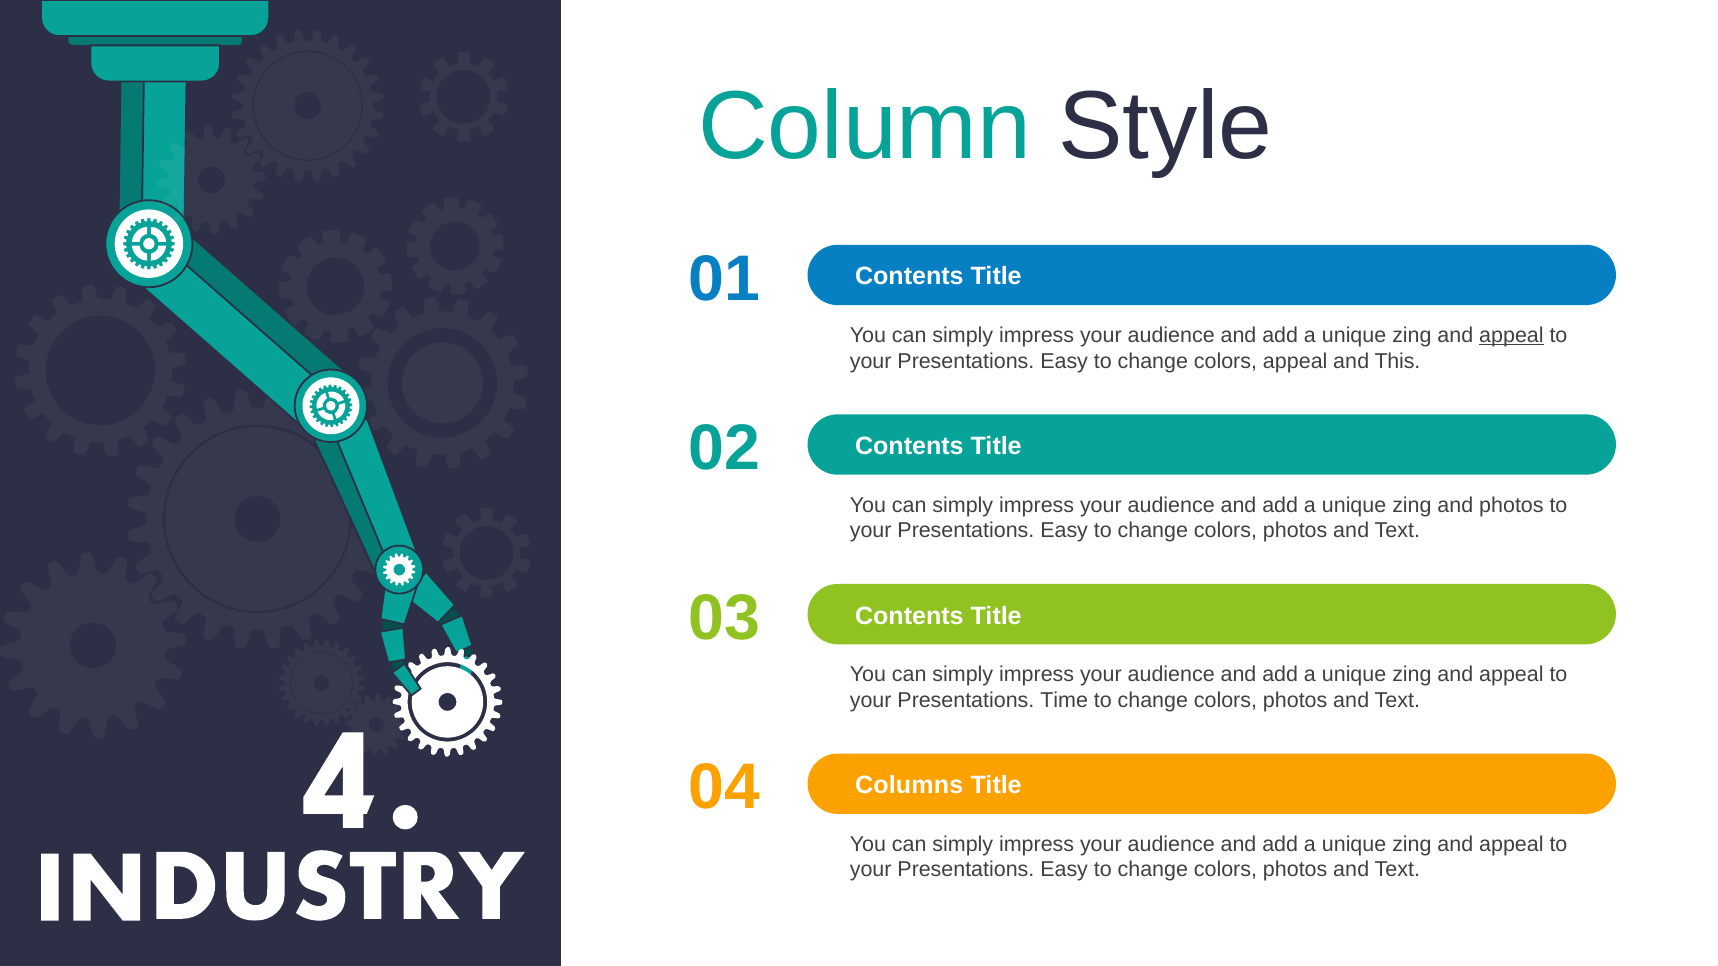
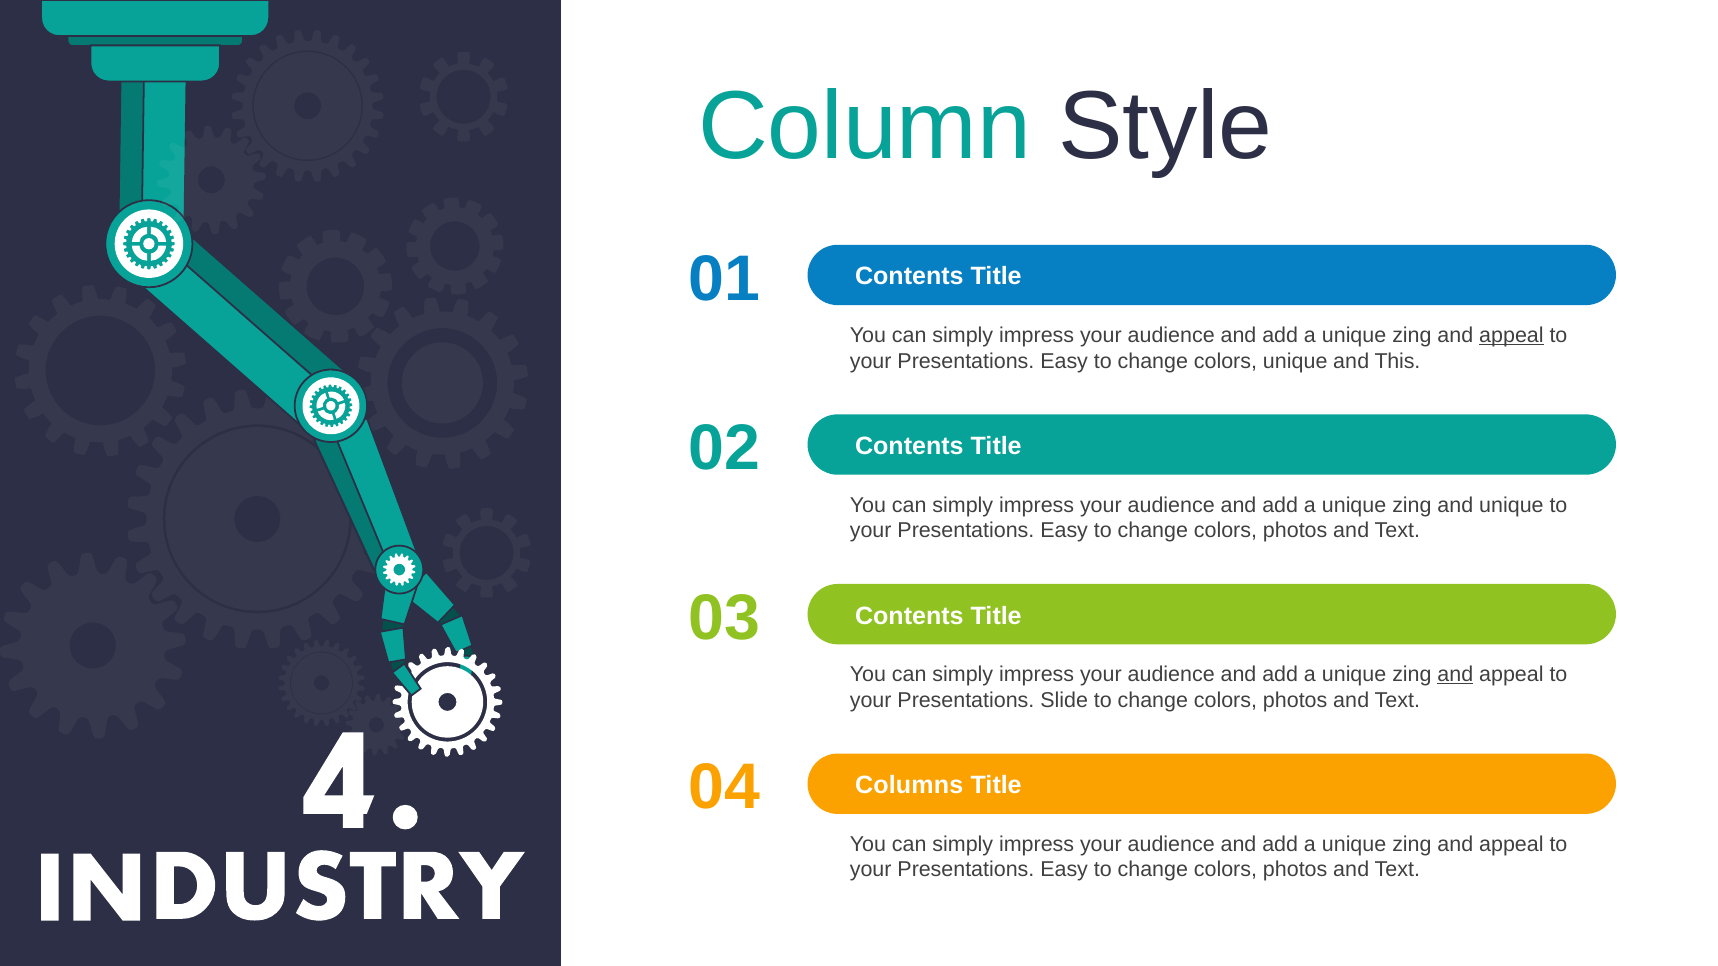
colors appeal: appeal -> unique (1295, 361)
and photos: photos -> unique (1511, 505)
and underline: none -> present (1455, 675)
Time: Time -> Slide (1064, 701)
